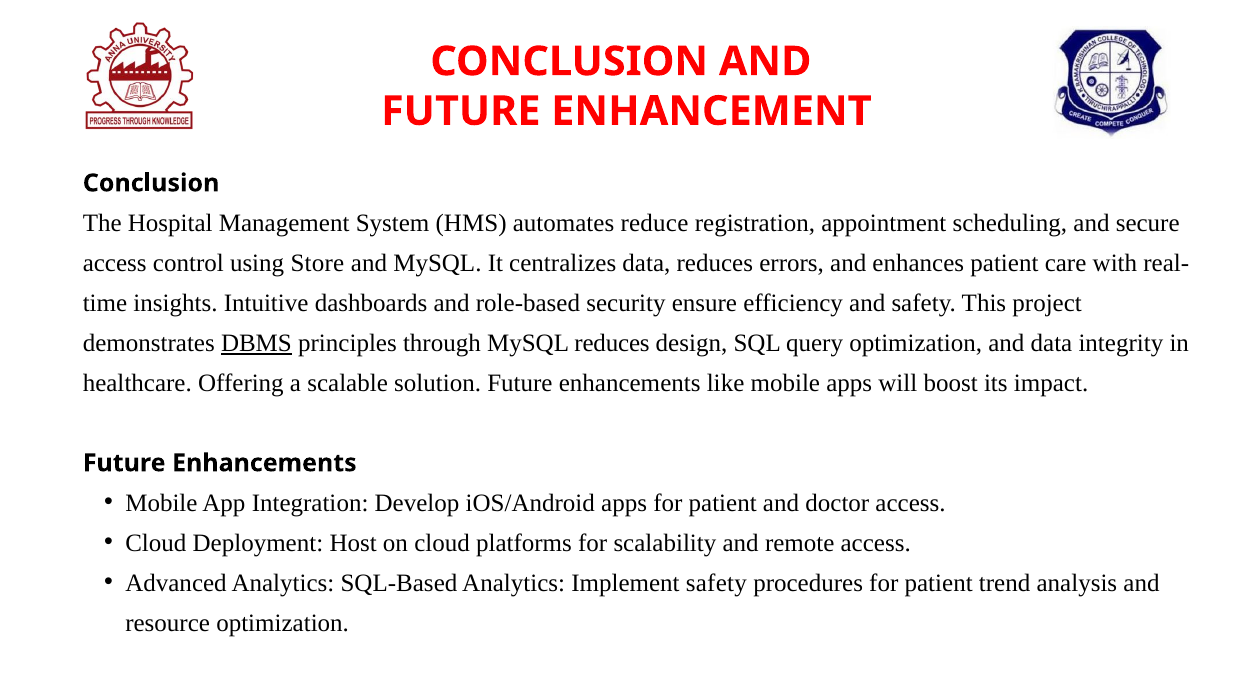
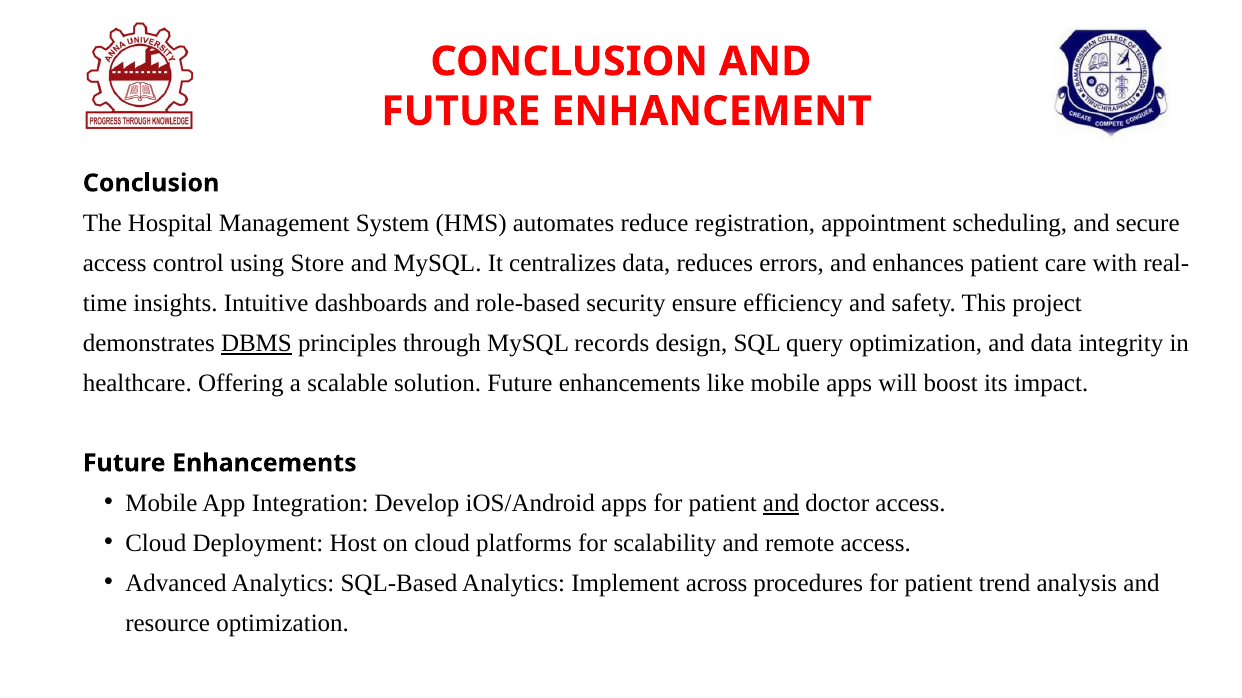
MySQL reduces: reduces -> records (612, 343)
and underline: none -> present (781, 503)
Implement safety: safety -> across (717, 584)
